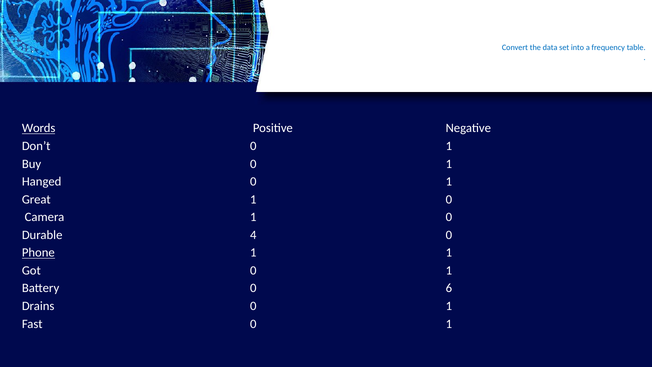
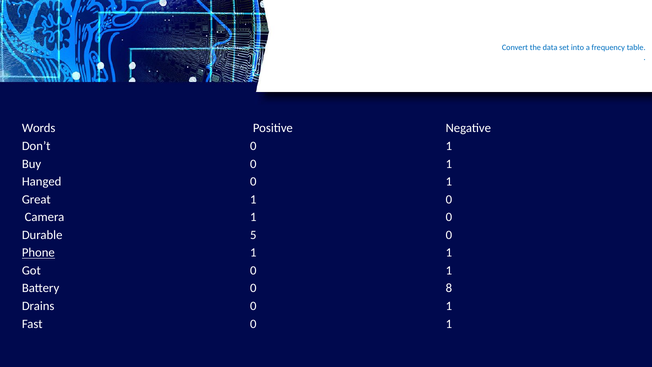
Words underline: present -> none (39, 128)
4: 4 -> 5 (253, 235)
6: 6 -> 8 (449, 288)
